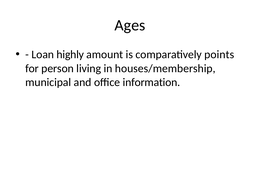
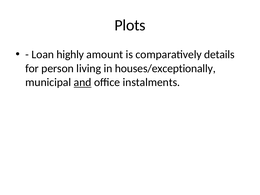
Ages: Ages -> Plots (130, 25)
points: points -> details (219, 55)
houses/membership: houses/membership -> houses/exceptionally (165, 68)
and underline: none -> present (83, 82)
information: information -> instalments (151, 82)
